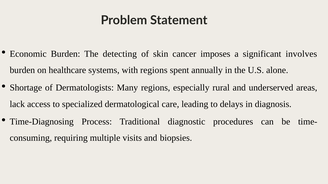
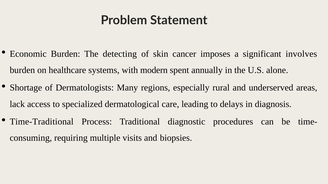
with regions: regions -> modern (154, 70)
Time-Diagnosing: Time-Diagnosing -> Time-Traditional (42, 122)
